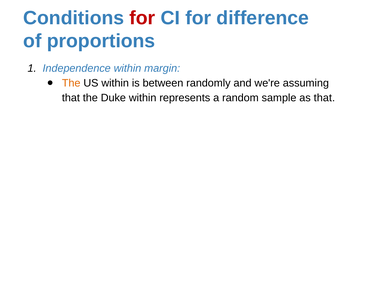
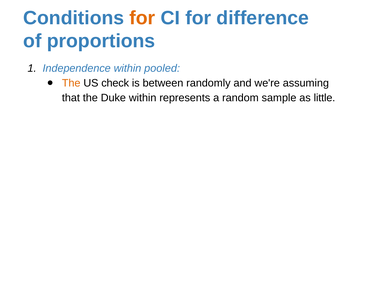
for colour: red -> orange (142, 18)
margin: margin -> pooled (162, 68)
US within: within -> check (115, 83)
as that: that -> little (324, 98)
